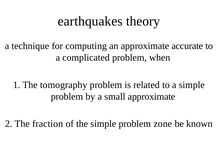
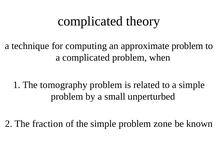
earthquakes: earthquakes -> complicated (90, 21)
approximate accurate: accurate -> problem (187, 46)
small approximate: approximate -> unperturbed (151, 96)
